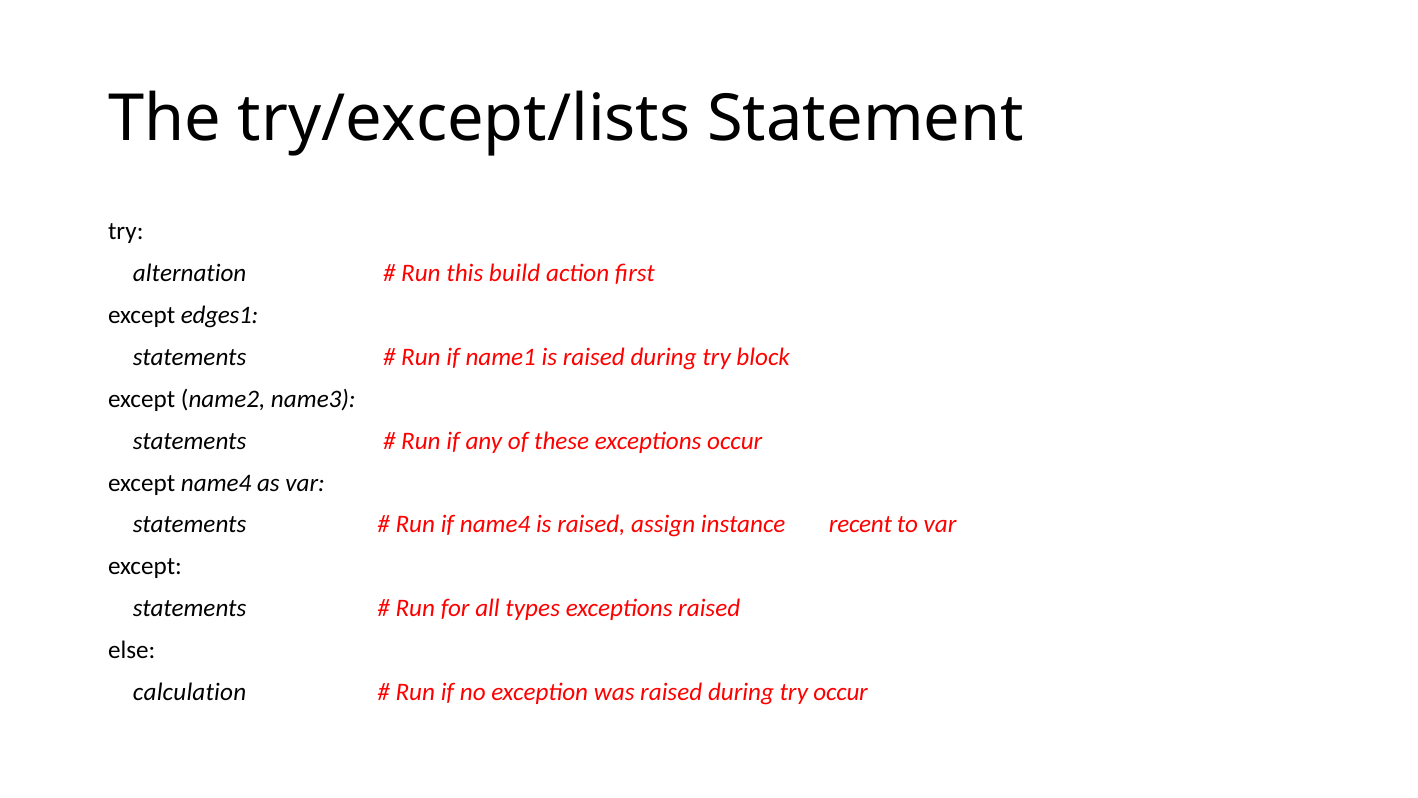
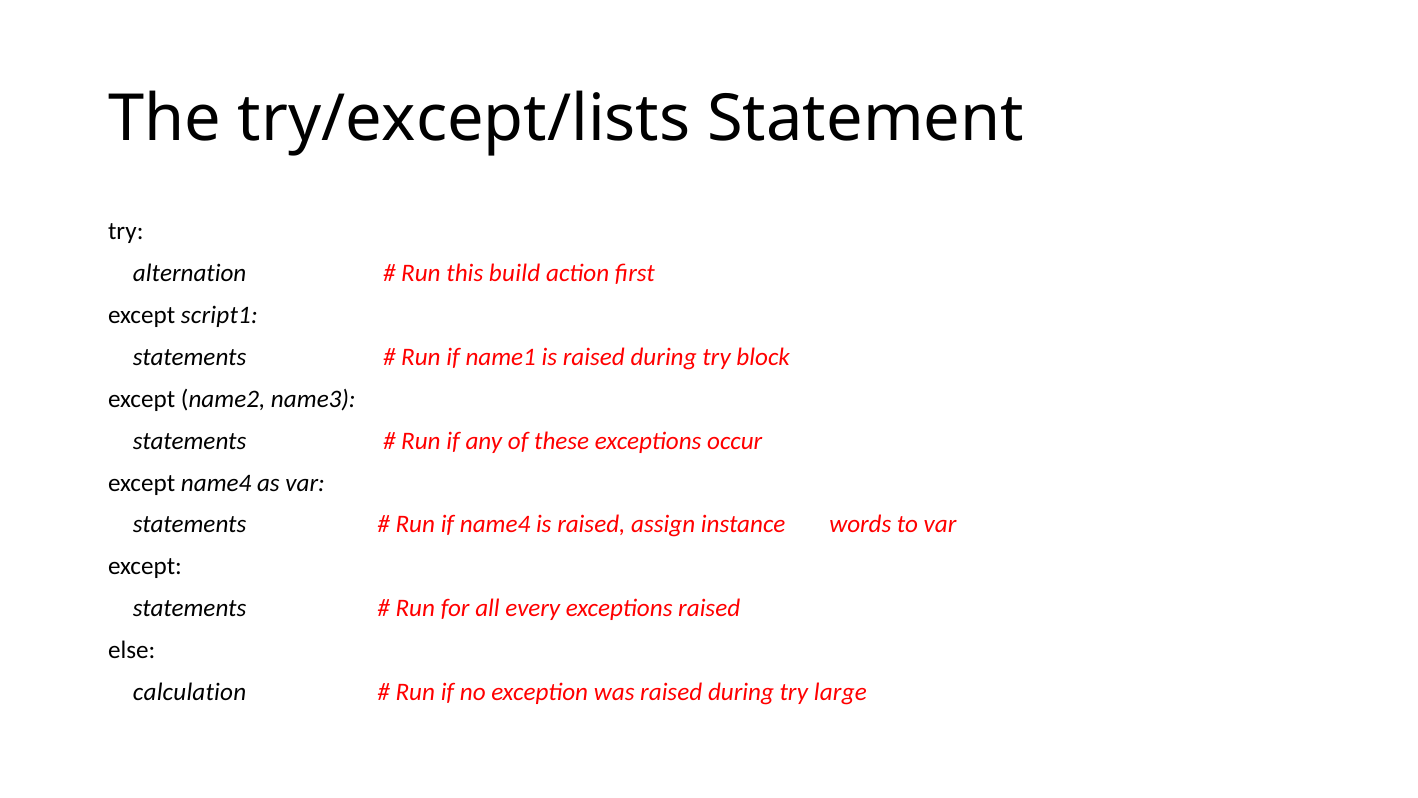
edges1: edges1 -> script1 (219, 315)
recent: recent -> words (860, 524)
types: types -> every (533, 608)
try occur: occur -> large (840, 692)
